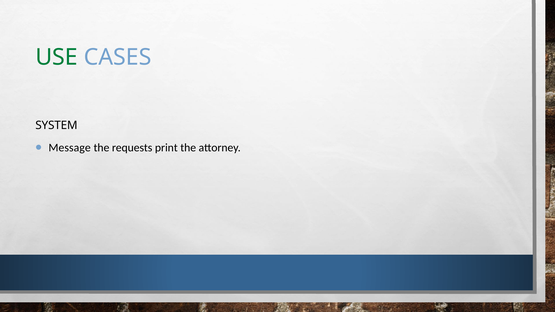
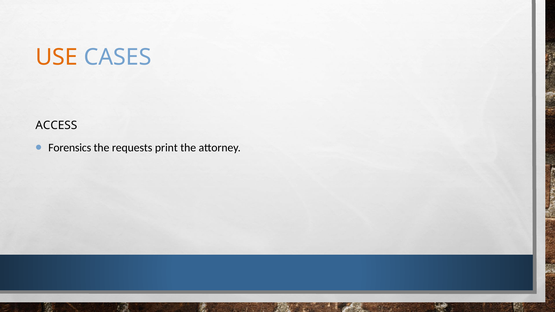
USE colour: green -> orange (57, 57)
SYSTEM: SYSTEM -> ACCESS (56, 125)
Message: Message -> Forensics (70, 148)
